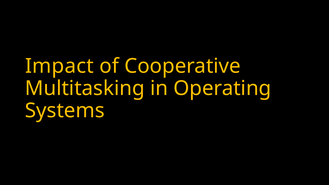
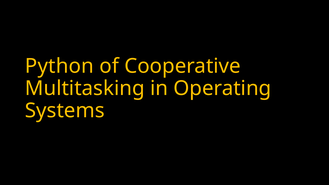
Impact: Impact -> Python (59, 66)
